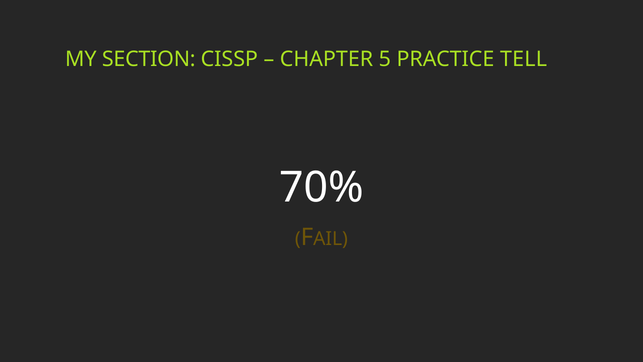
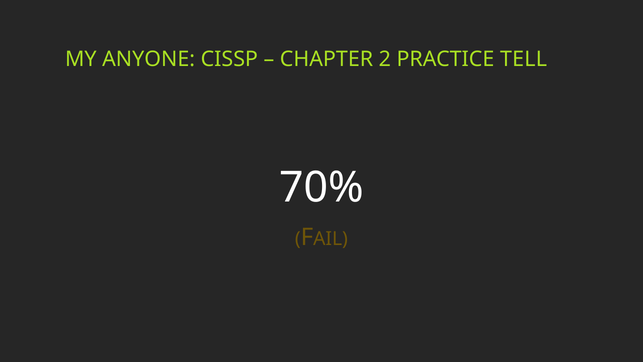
SECTION: SECTION -> ANYONE (149, 59)
5: 5 -> 2 (385, 59)
